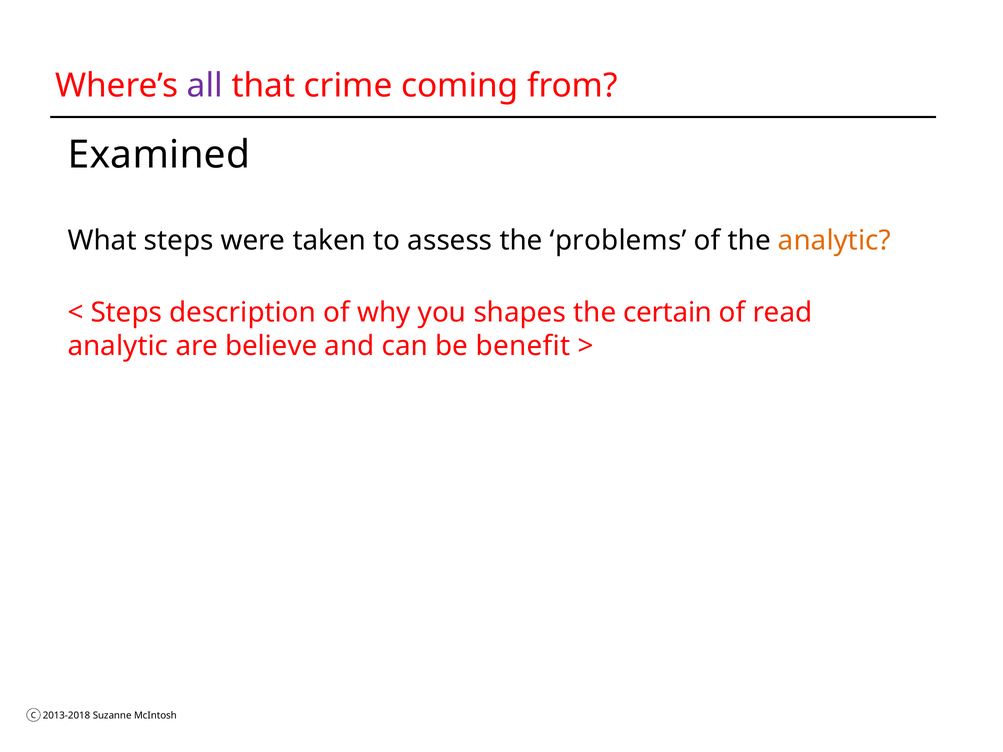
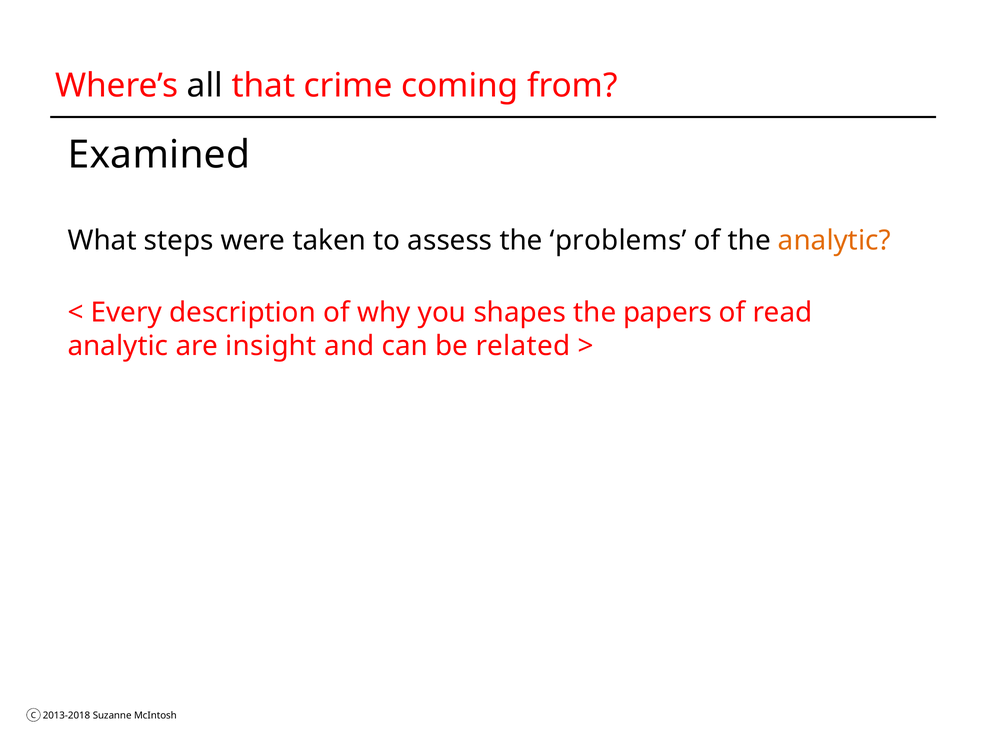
all colour: purple -> black (205, 86)
Steps: Steps -> Every (126, 313)
certain: certain -> papers (668, 313)
believe: believe -> insight (271, 346)
benefit: benefit -> related (523, 346)
